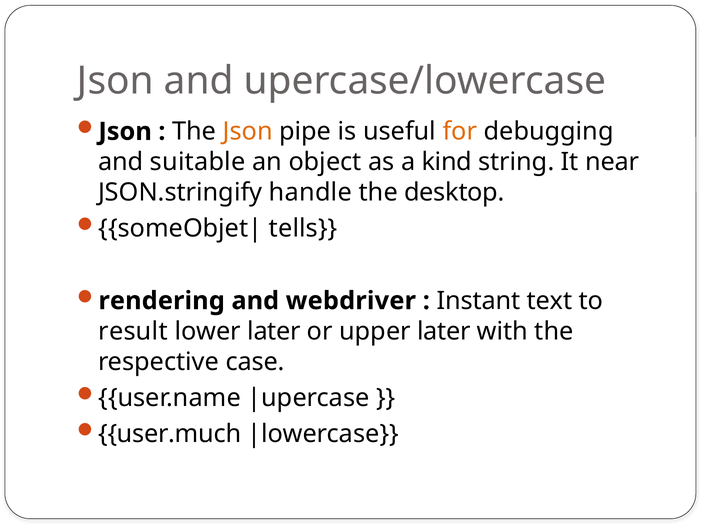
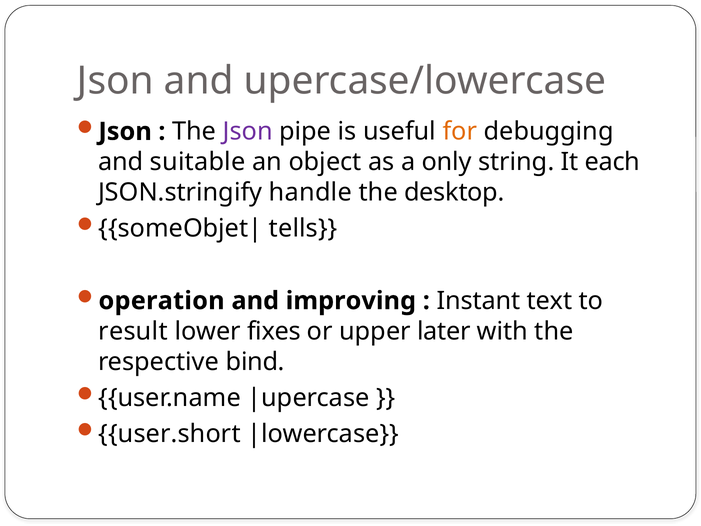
Json colour: orange -> purple (248, 131)
kind: kind -> only (447, 162)
near: near -> each (612, 162)
rendering: rendering -> operation (162, 301)
webdriver: webdriver -> improving (351, 301)
lower later: later -> fixes (274, 331)
case: case -> bind (255, 362)
user.much: user.much -> user.short (170, 434)
